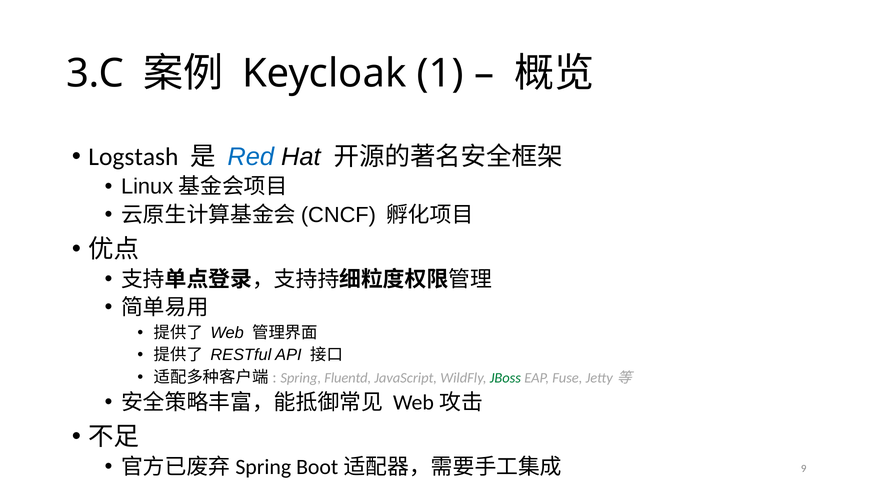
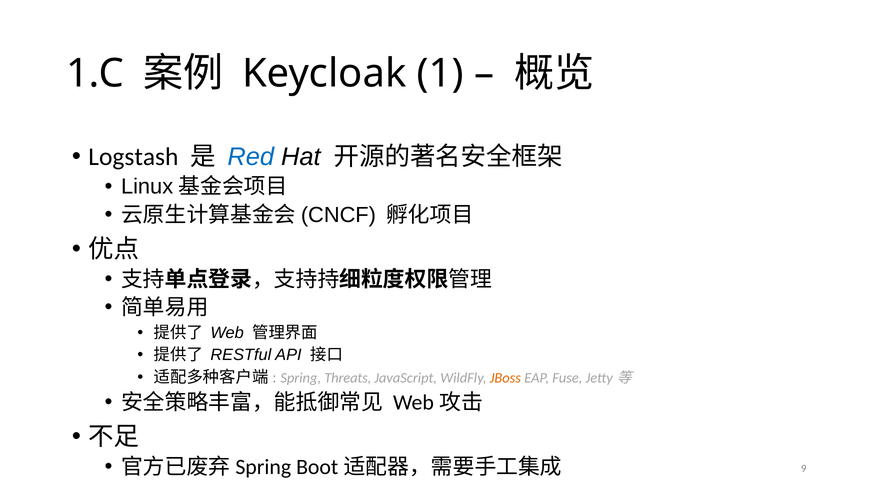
3.C: 3.C -> 1.C (95, 73)
Fluentd: Fluentd -> Threats (348, 378)
JBoss colour: green -> orange (505, 378)
